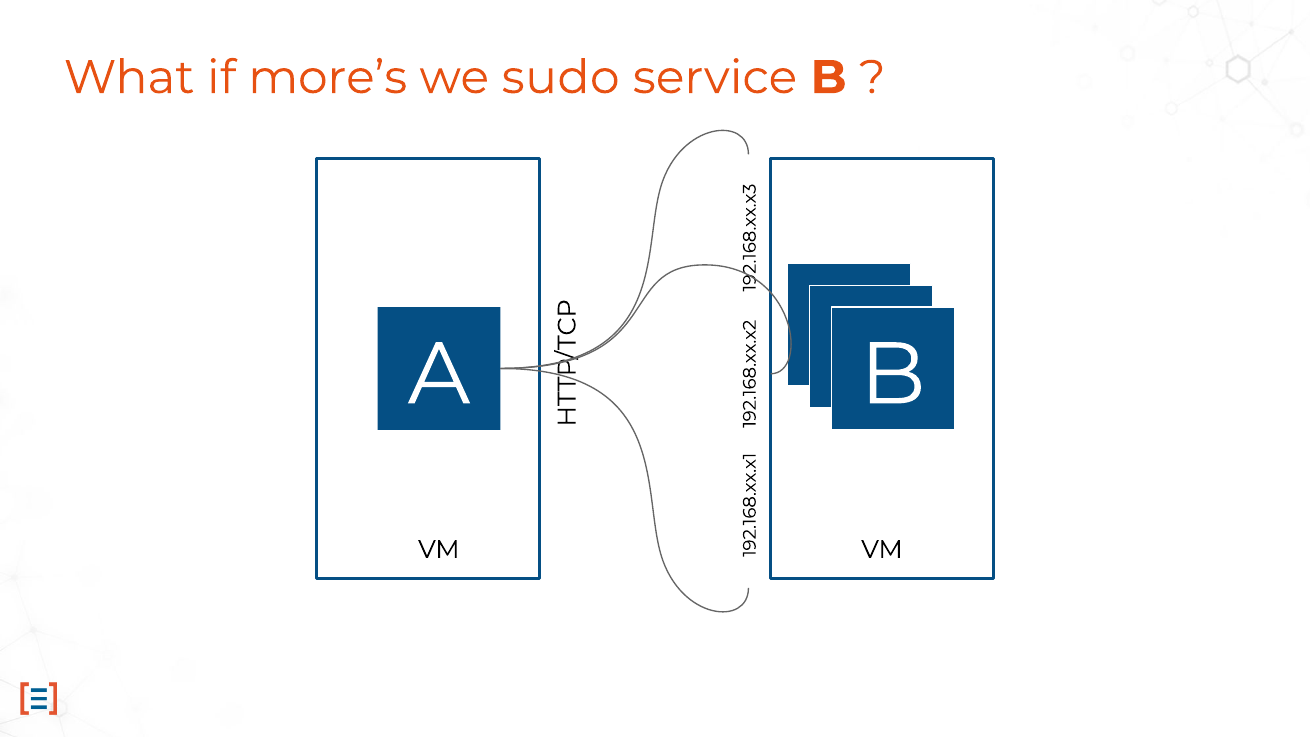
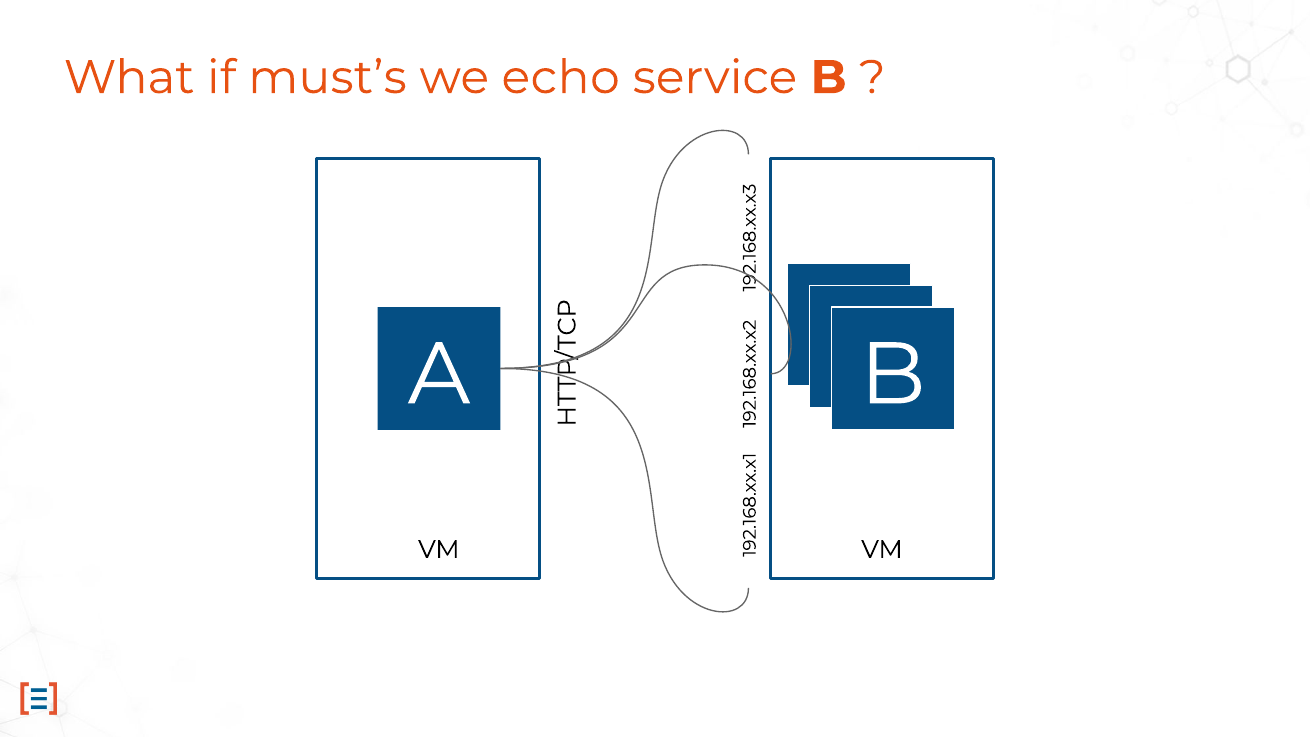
more’s: more’s -> must’s (327, 78)
sudo: sudo -> echo (561, 78)
